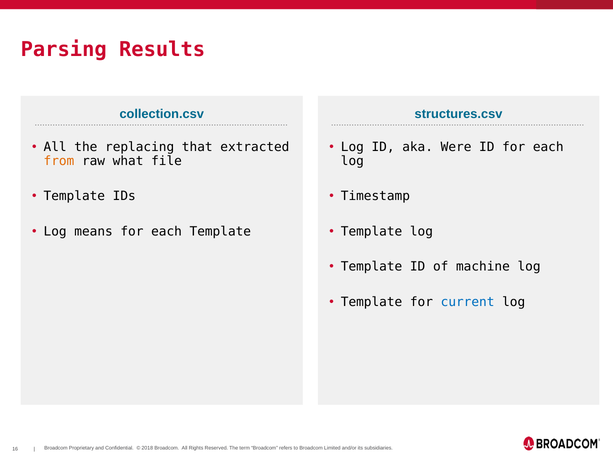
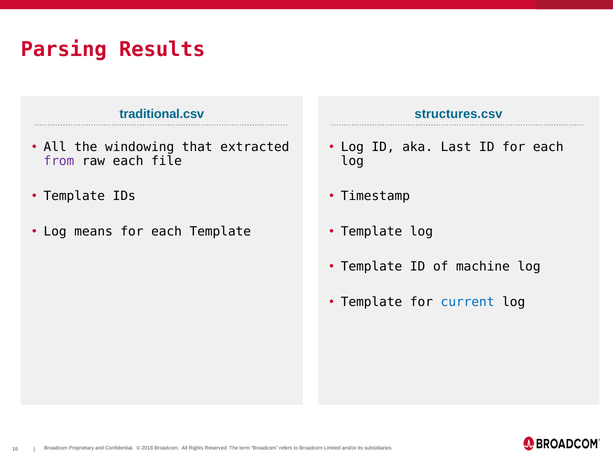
collection.csv: collection.csv -> traditional.csv (162, 114)
replacing: replacing -> windowing (140, 147)
Were: Were -> Last (456, 147)
from colour: orange -> purple (59, 161)
raw what: what -> each (128, 161)
